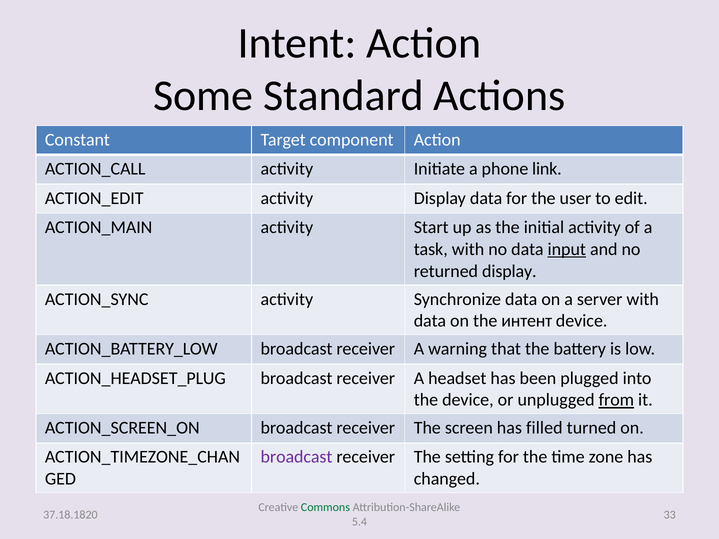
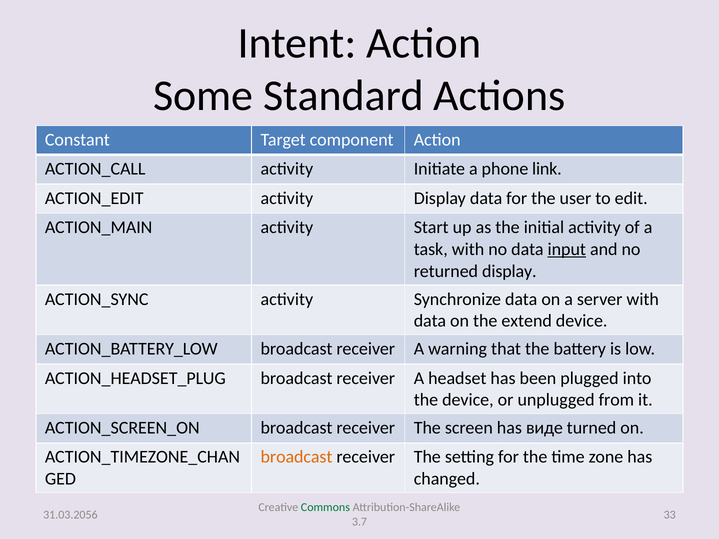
интент: интент -> extend (527, 321)
from underline: present -> none (616, 400)
filled: filled -> виде (544, 428)
broadcast colour: purple -> orange (297, 457)
37.18.1820: 37.18.1820 -> 31.03.2056 (70, 515)
5.4: 5.4 -> 3.7 (359, 522)
